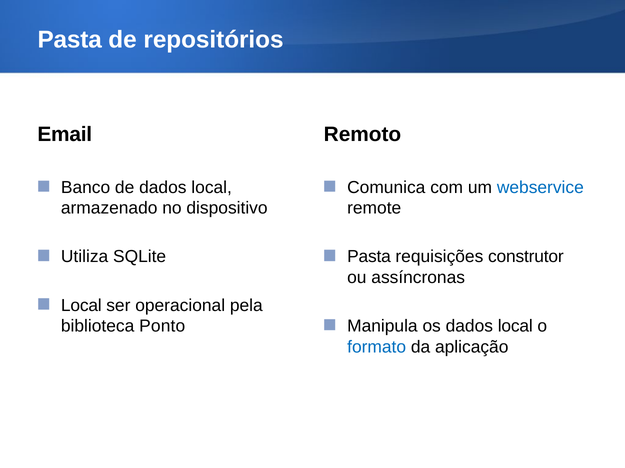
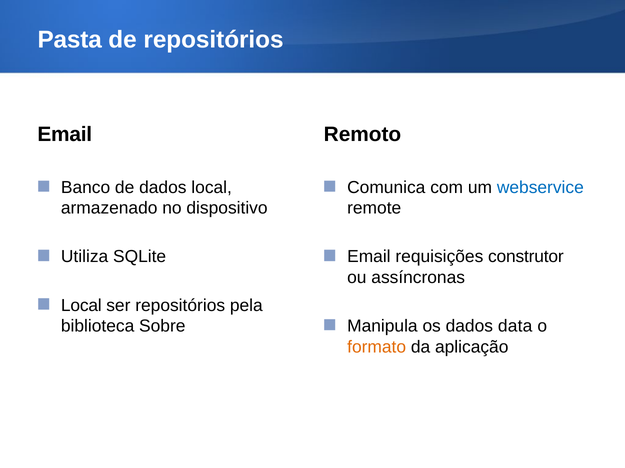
Pasta: Pasta -> Email (369, 257)
ser operacional: operacional -> repositórios (180, 306)
Ponto: Ponto -> Sobre (162, 327)
os dados local: local -> data (515, 327)
formato colour: blue -> orange (377, 347)
